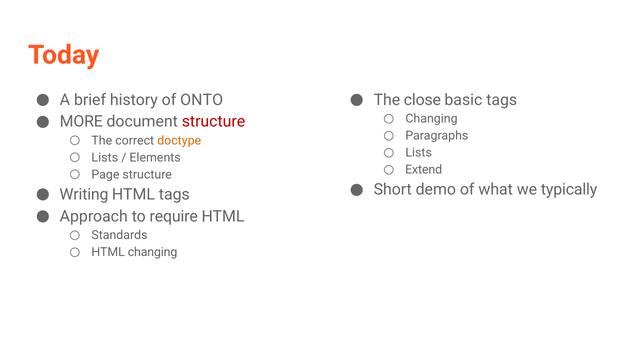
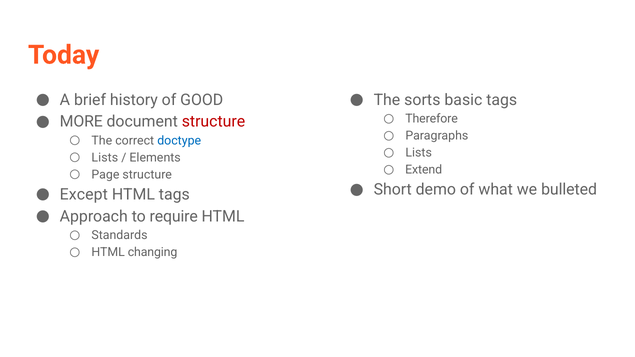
ONTO: ONTO -> GOOD (202, 100)
close: close -> sorts (422, 100)
Changing: Changing -> Therefore (432, 119)
doctype colour: orange -> blue (179, 141)
typically: typically -> bulleted (569, 190)
Writing: Writing -> Except (84, 195)
